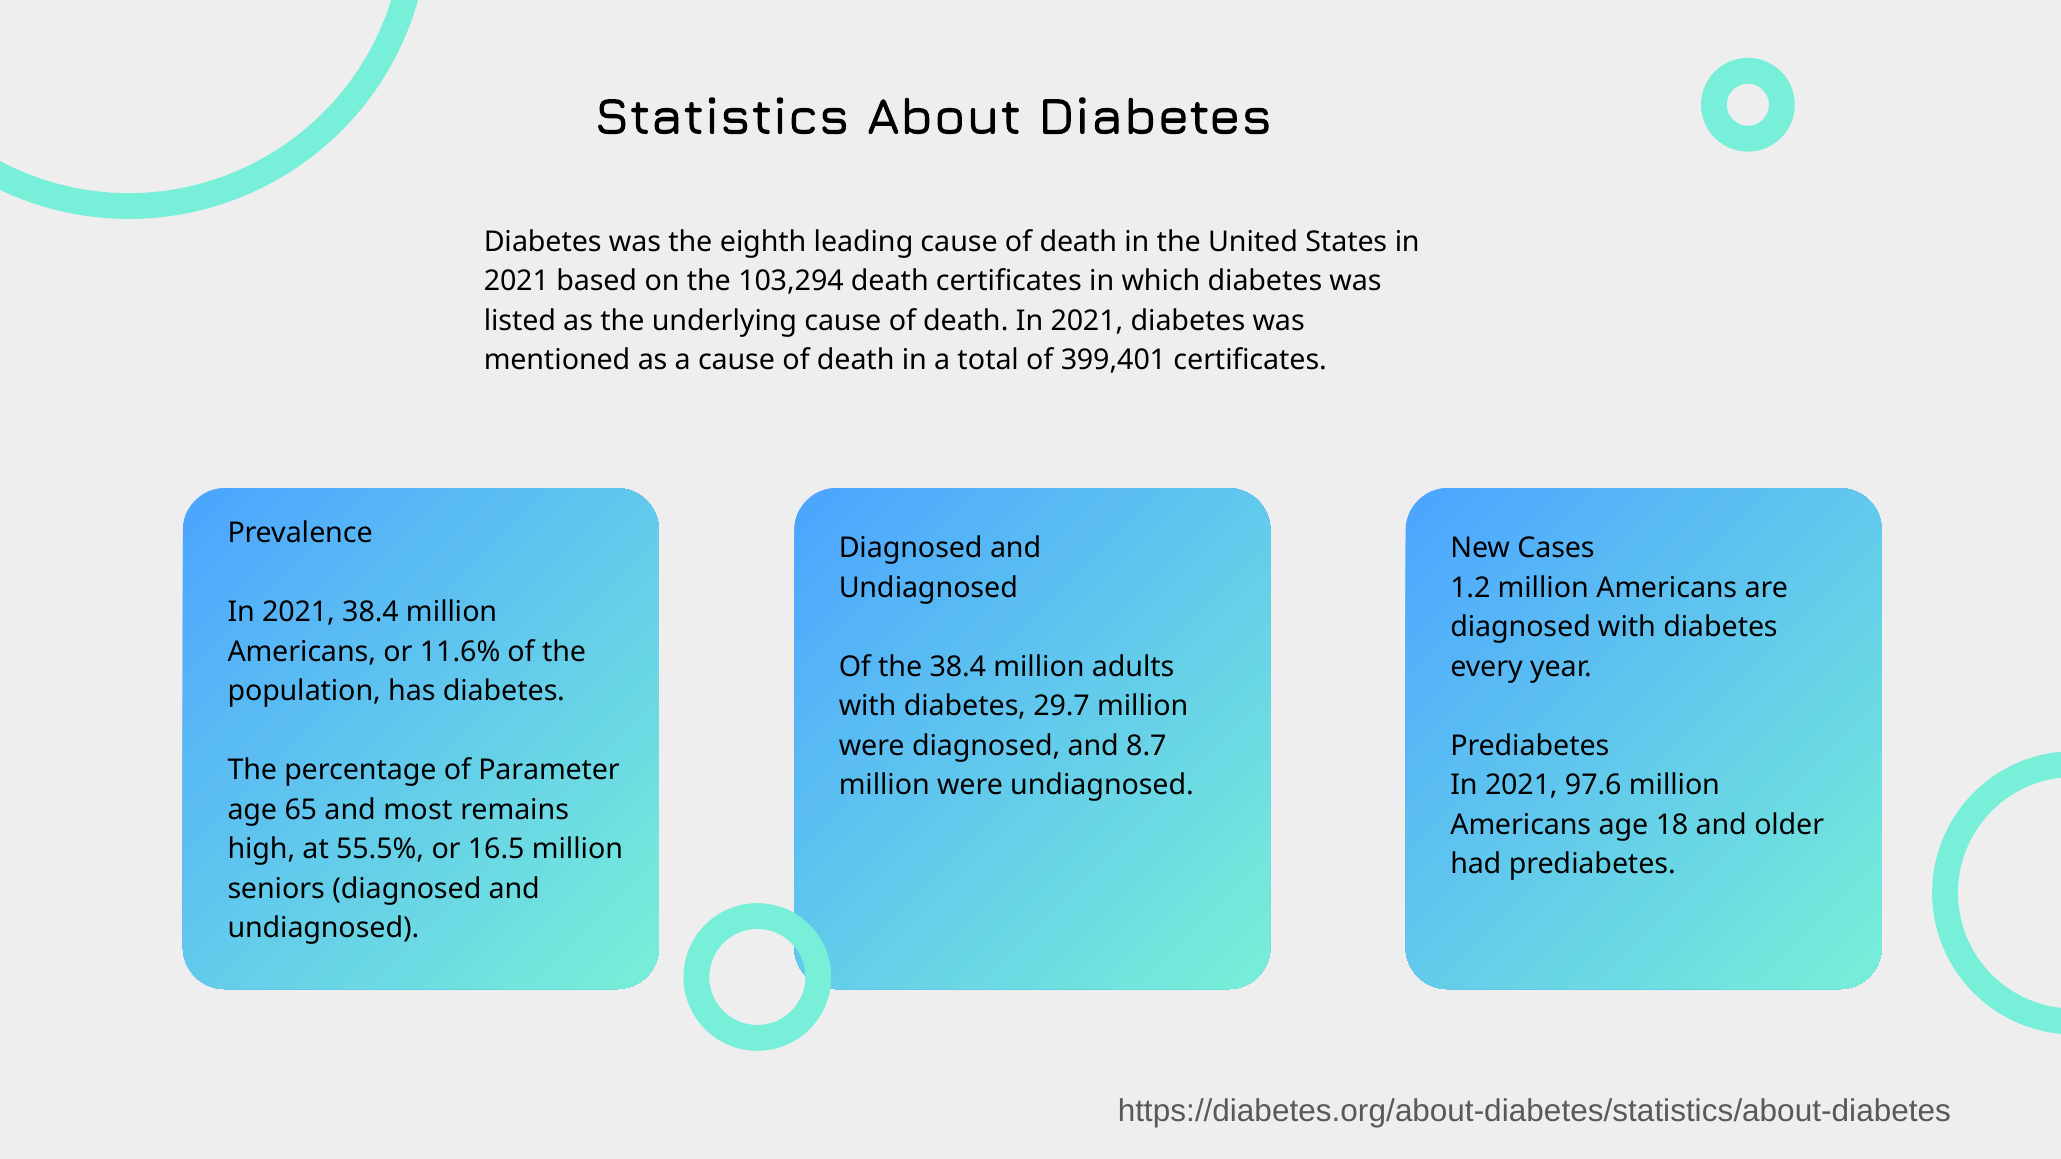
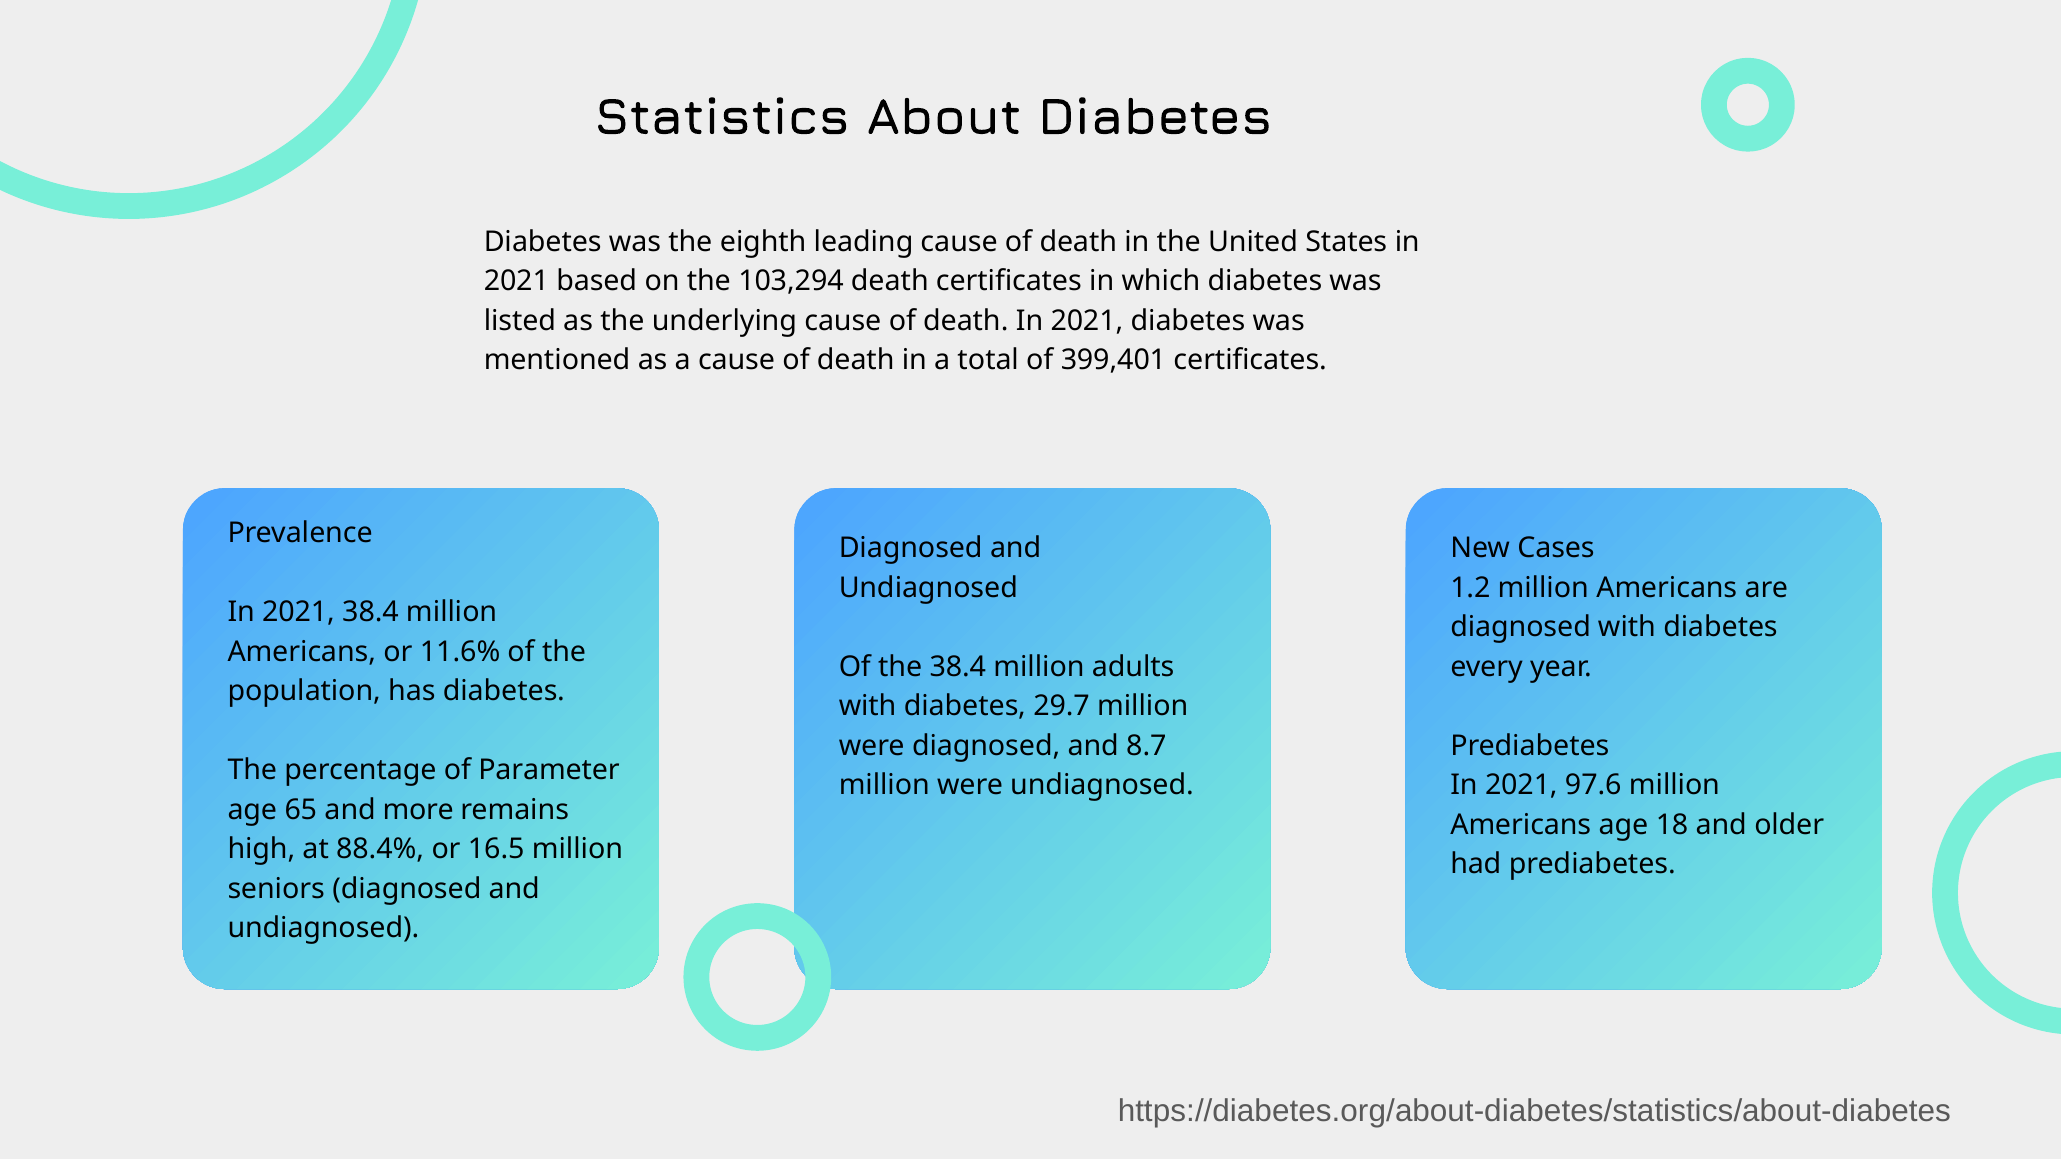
most: most -> more (418, 810)
55.5%: 55.5% -> 88.4% (380, 849)
